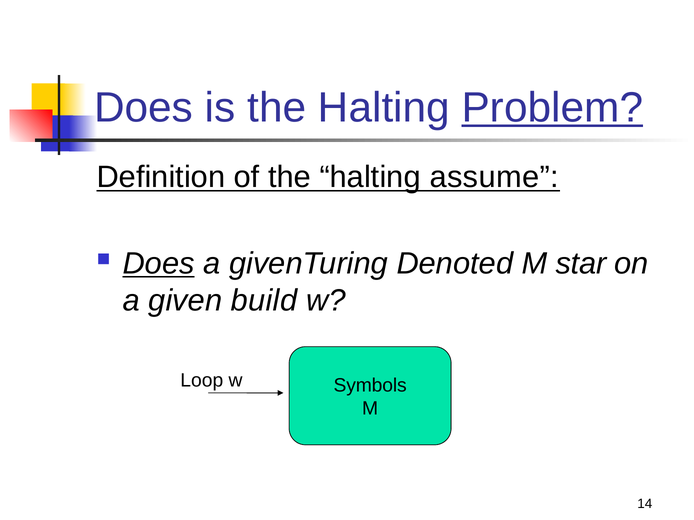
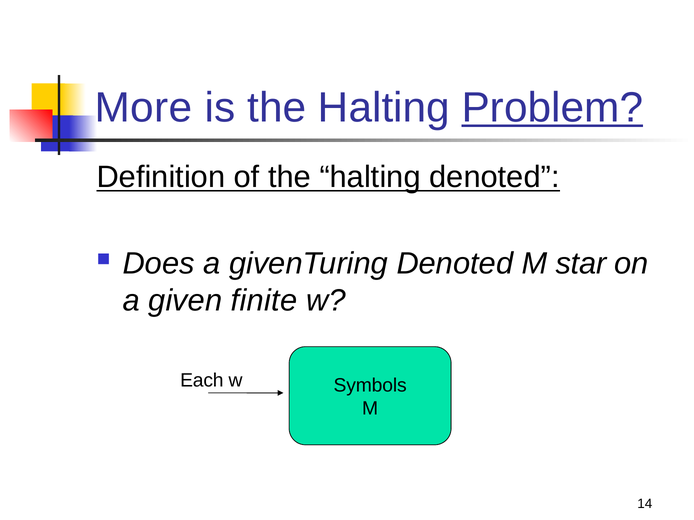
Does: Does -> More (144, 108)
halting assume: assume -> denoted (494, 177)
Does underline: present -> none (159, 264)
build: build -> finite (264, 301)
Loop: Loop -> Each (202, 381)
